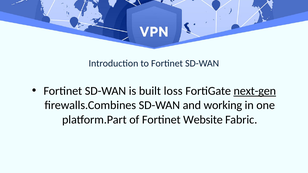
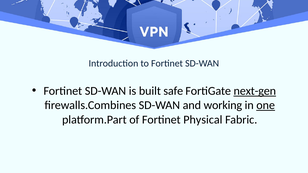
loss: loss -> safe (173, 91)
one underline: none -> present (266, 105)
Website: Website -> Physical (203, 120)
